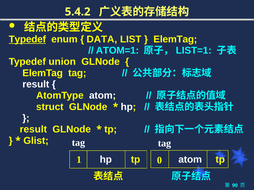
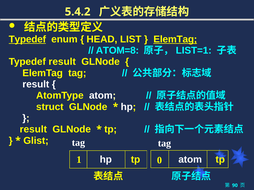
DATA: DATA -> HEAD (102, 39)
ElemTag underline: none -> present (175, 39)
ATOM=1: ATOM=1 -> ATOM=8 (117, 51)
Typedef union: union -> result (62, 62)
